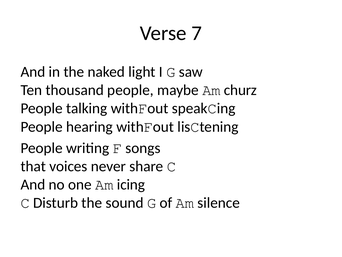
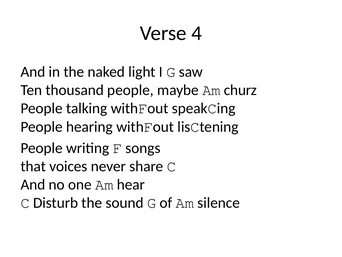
7: 7 -> 4 (197, 33)
icing: icing -> hear (131, 184)
